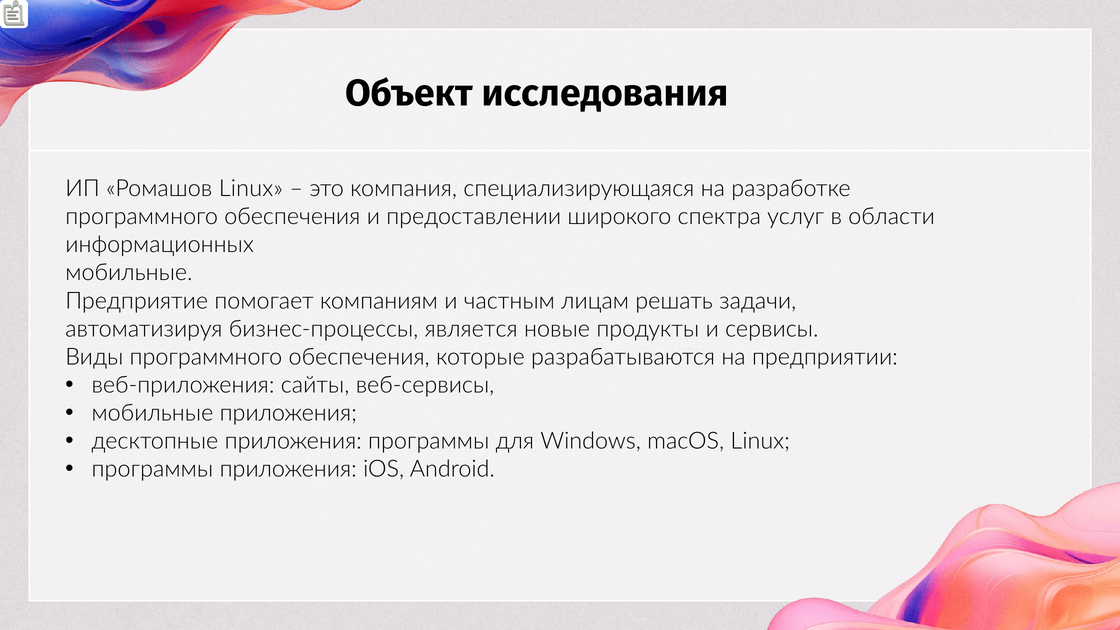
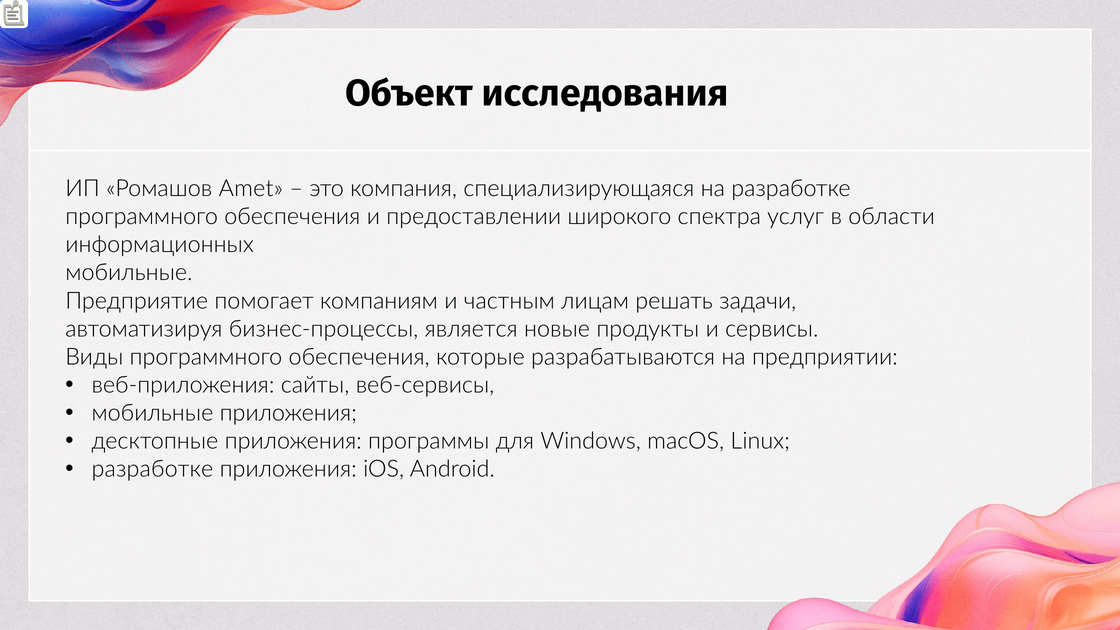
Ромашов Linux: Linux -> Amet (251, 188)
программы: программы -> разработке (152, 469)
